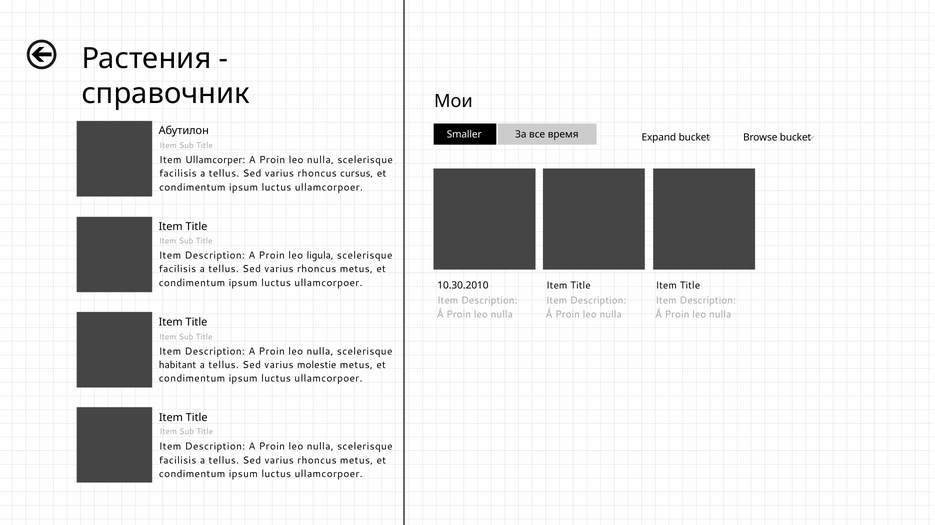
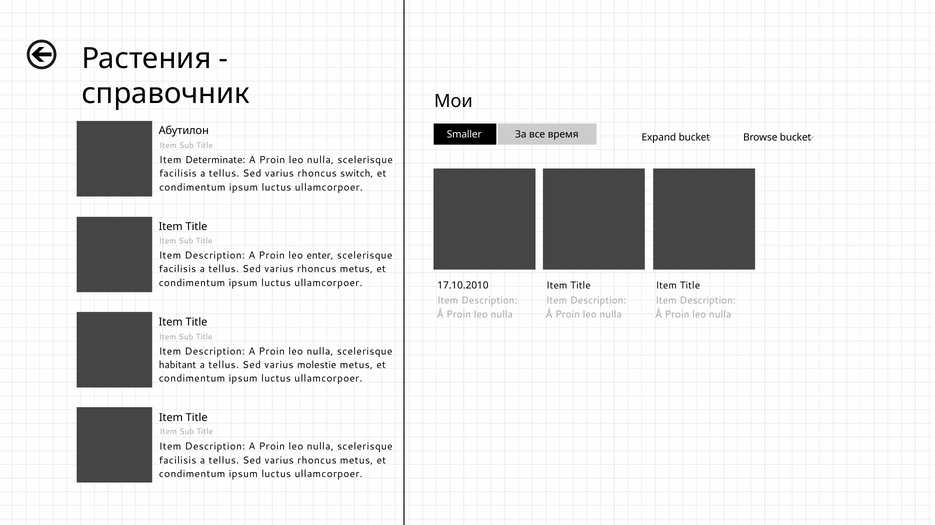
Ullamcorper: Ullamcorper -> Determinate (215, 160)
cursus: cursus -> switch (357, 174)
ligula: ligula -> enter (320, 256)
10.30.2010: 10.30.2010 -> 17.10.2010 (463, 286)
